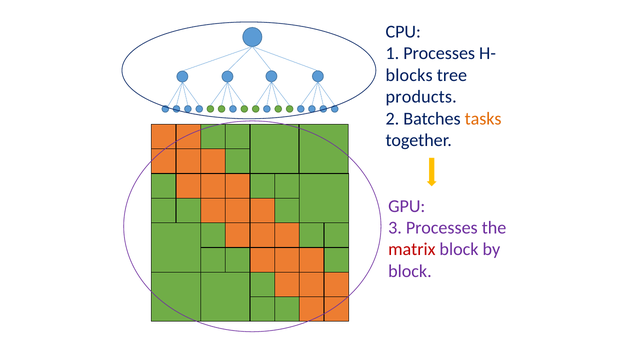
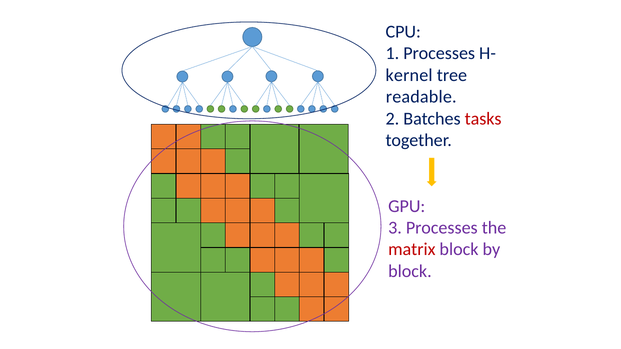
blocks: blocks -> kernel (409, 75)
products: products -> readable (421, 97)
tasks colour: orange -> red (483, 119)
